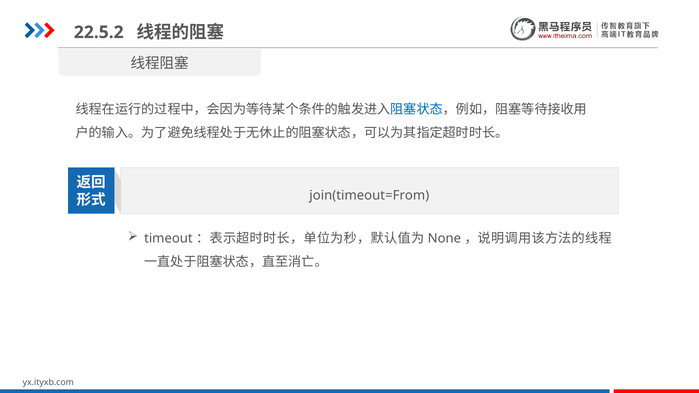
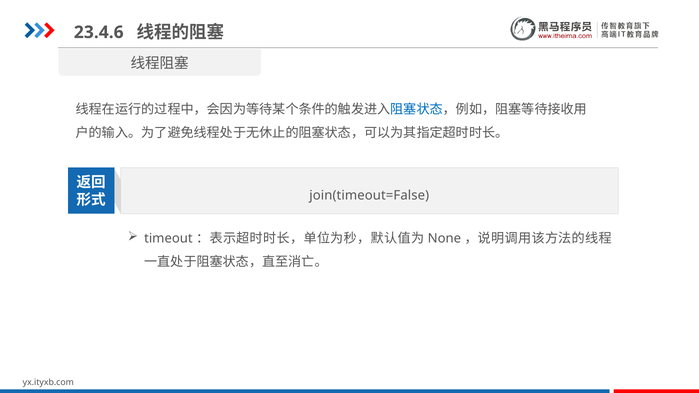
22.5.2: 22.5.2 -> 23.4.6 (99, 32)
join(timeout=From: join(timeout=From -> join(timeout=False (369, 196)
